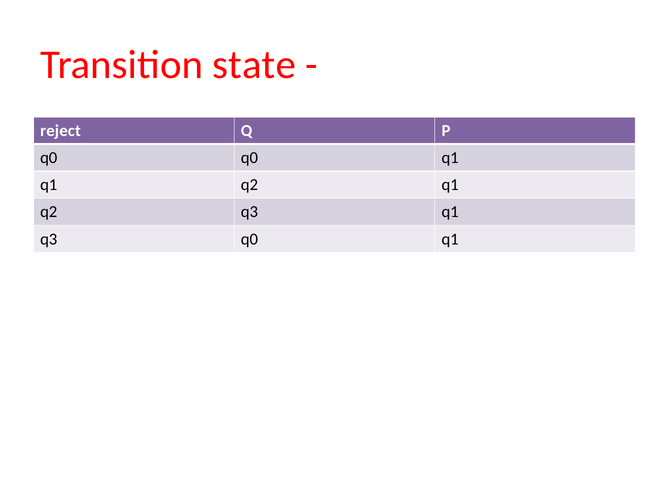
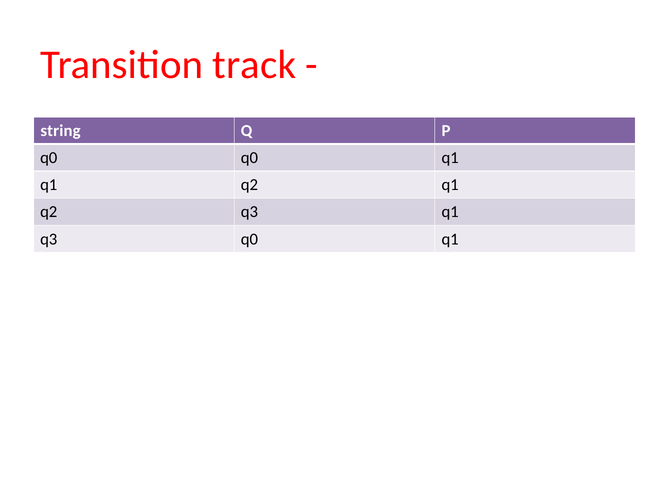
state: state -> track (254, 65)
reject: reject -> string (60, 131)
